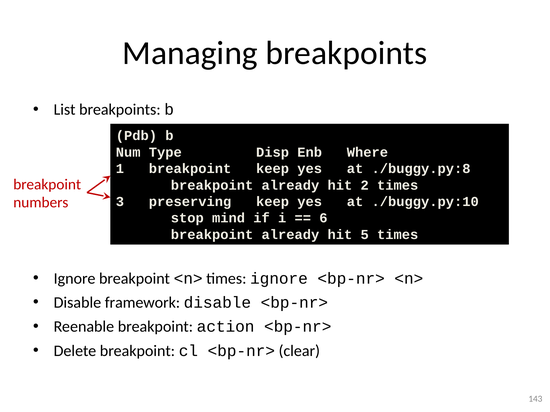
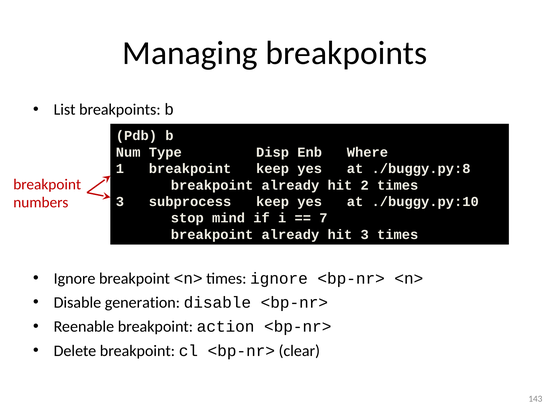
preserving: preserving -> subprocess (190, 202)
6: 6 -> 7 (323, 218)
hit 5: 5 -> 3 (365, 235)
framework: framework -> generation (142, 303)
